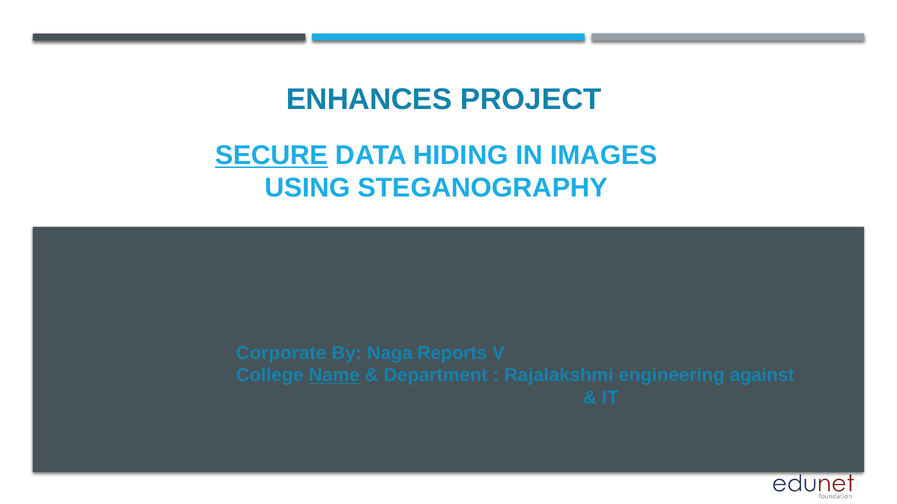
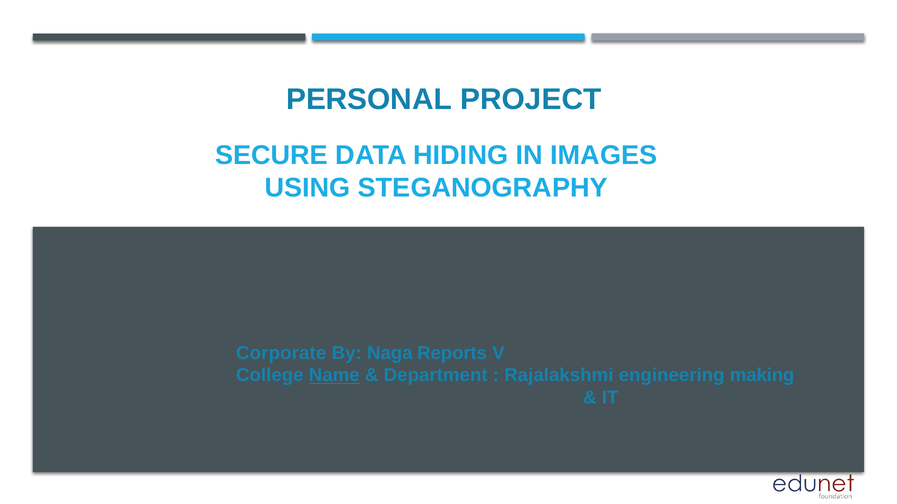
ENHANCES: ENHANCES -> PERSONAL (369, 99)
SECURE underline: present -> none (271, 156)
against: against -> making (762, 376)
